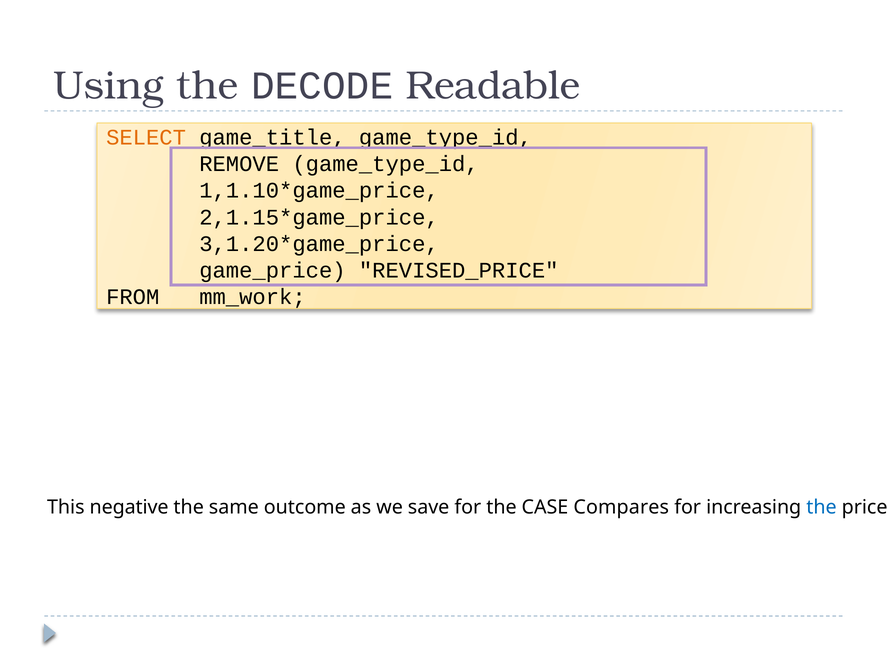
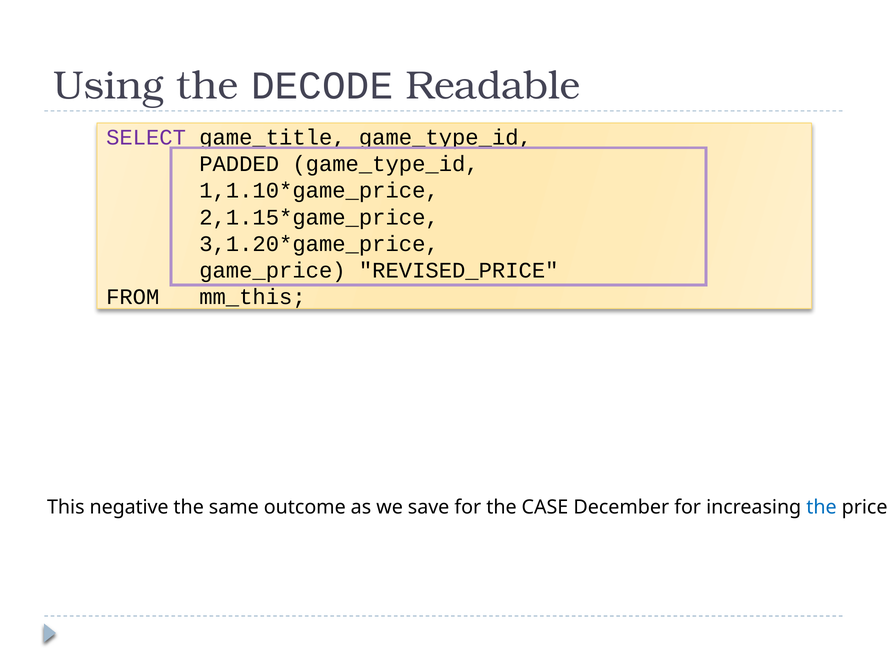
SELECT colour: orange -> purple (146, 138)
REMOVE: REMOVE -> PADDED (239, 164)
mm_work: mm_work -> mm_this (252, 297)
Compares: Compares -> December (621, 508)
